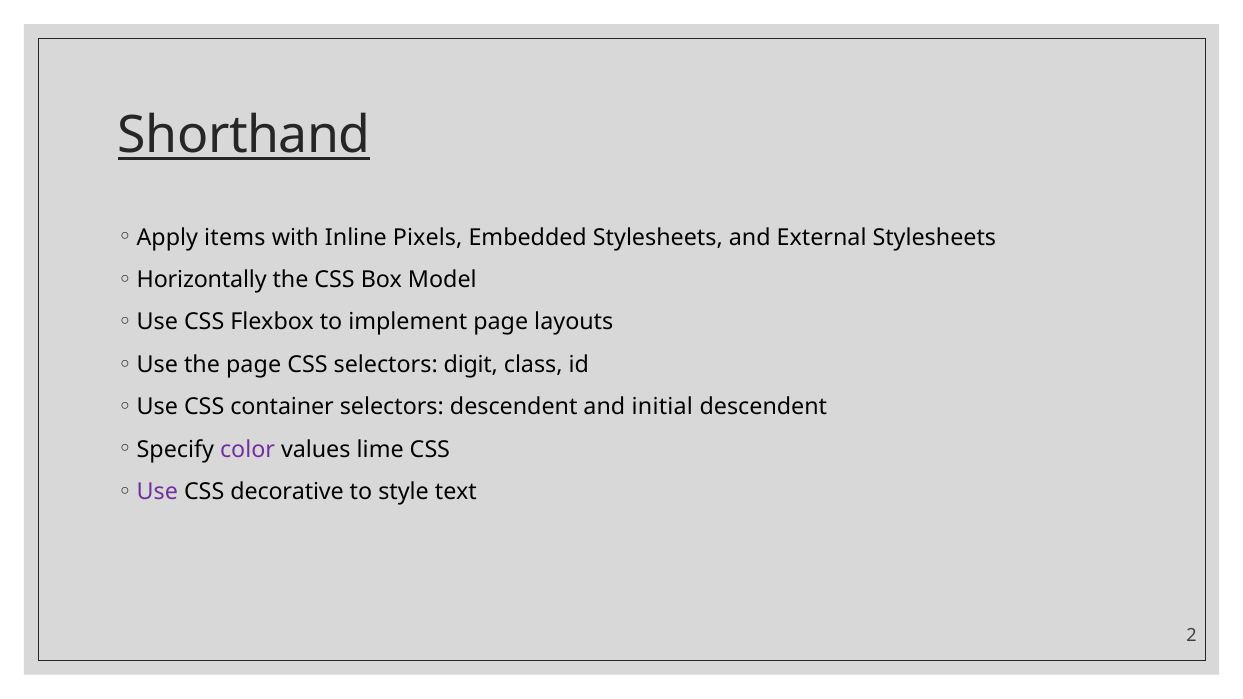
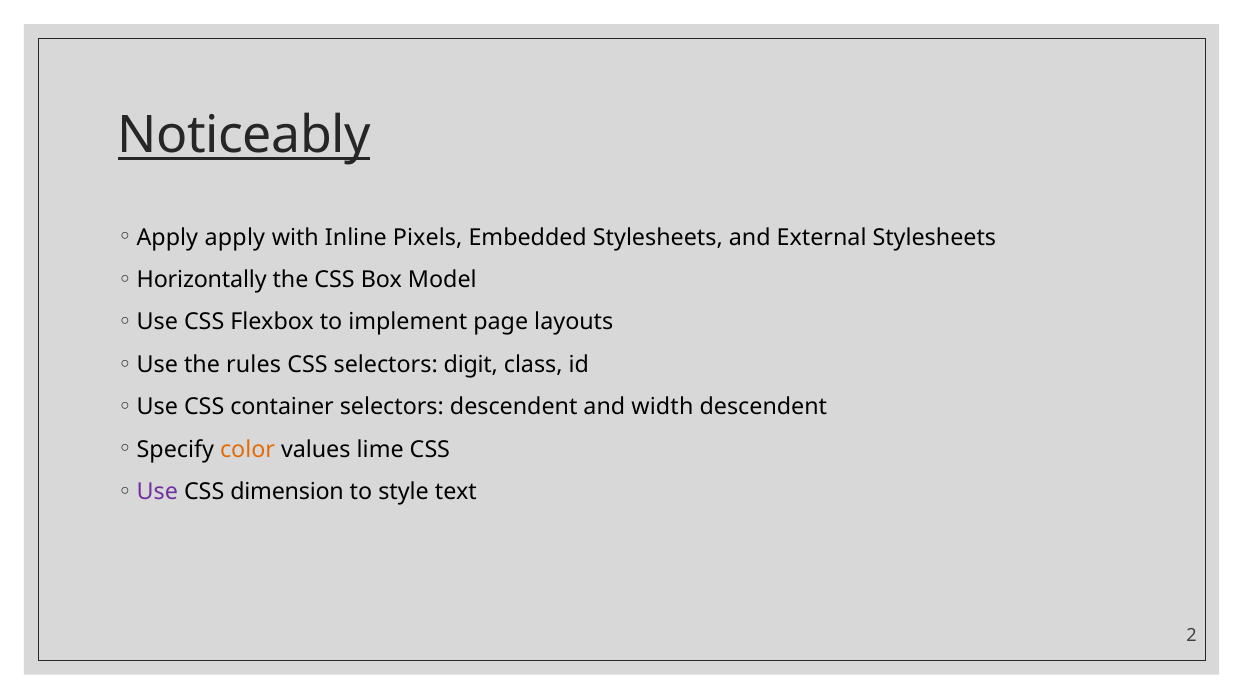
Shorthand: Shorthand -> Noticeably (244, 135)
Apply items: items -> apply (235, 237)
the page: page -> rules (254, 365)
initial: initial -> width (662, 407)
color colour: purple -> orange (248, 450)
decorative: decorative -> dimension (287, 492)
